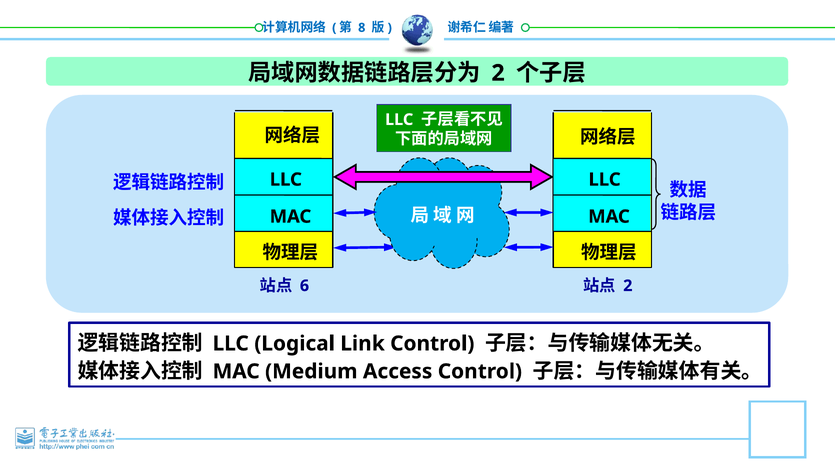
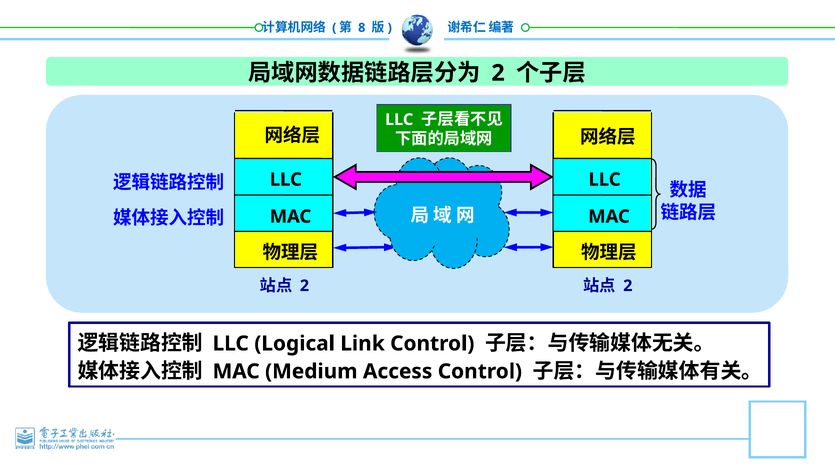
6: 6 -> 2 (304, 286)
